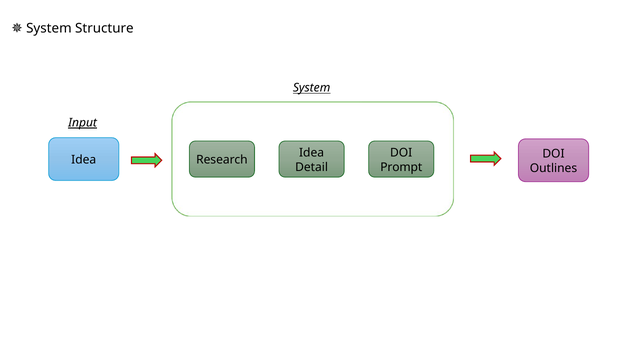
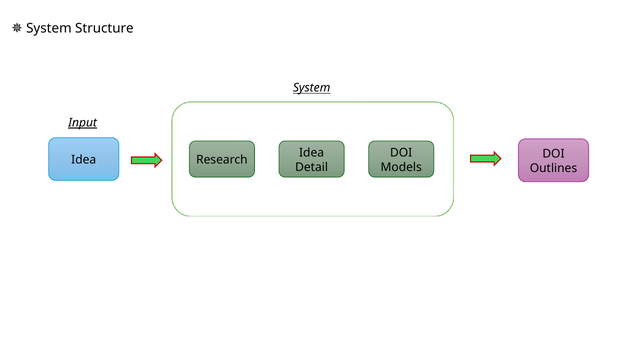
Prompt: Prompt -> Models (401, 167)
